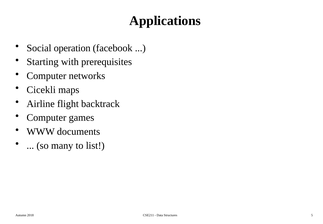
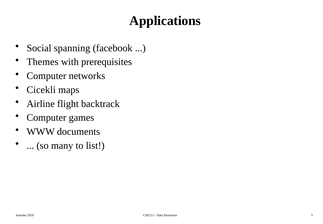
operation: operation -> spanning (72, 48)
Starting: Starting -> Themes (43, 62)
